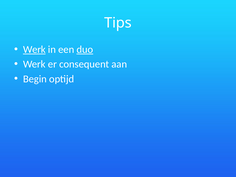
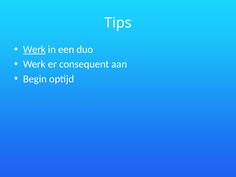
duo underline: present -> none (85, 50)
